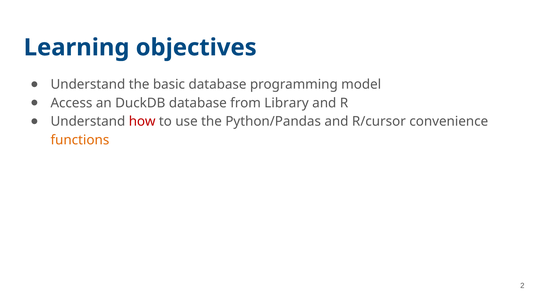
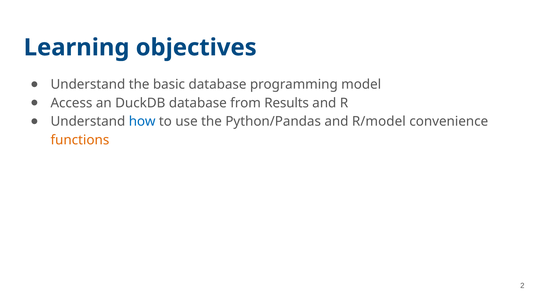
Library: Library -> Results (287, 103)
how colour: red -> blue (142, 121)
R/cursor: R/cursor -> R/model (379, 121)
